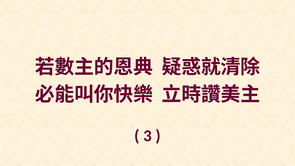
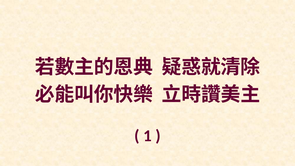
3: 3 -> 1 (147, 136)
